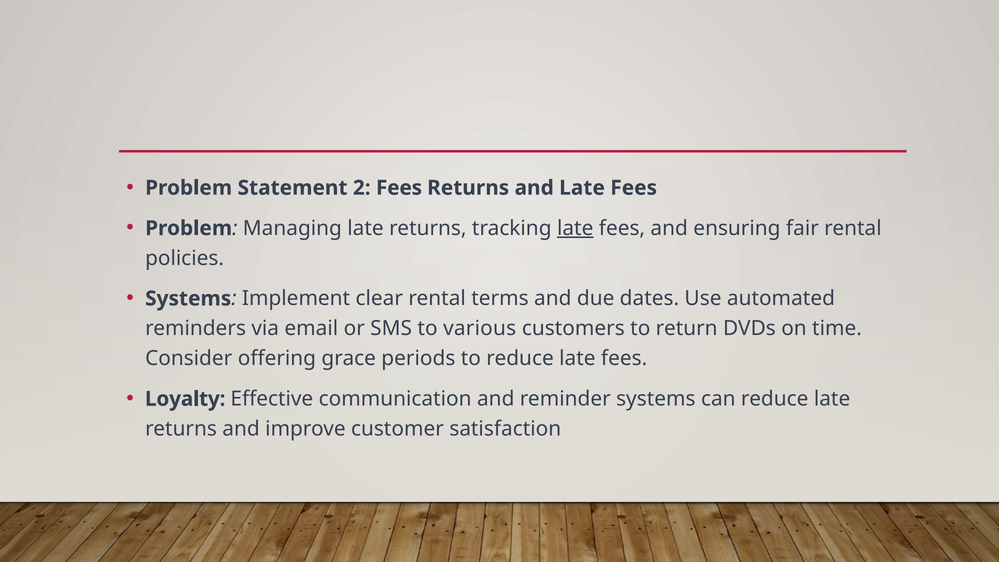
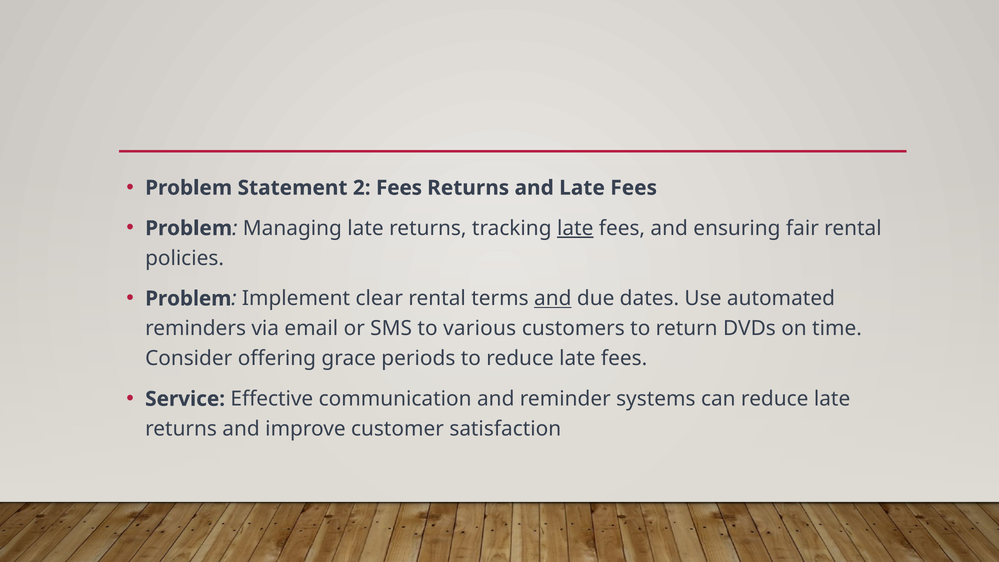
Systems: Systems -> Problem (188, 299)
and underline: none -> present (553, 299)
Loyalty: Loyalty -> Service (185, 399)
